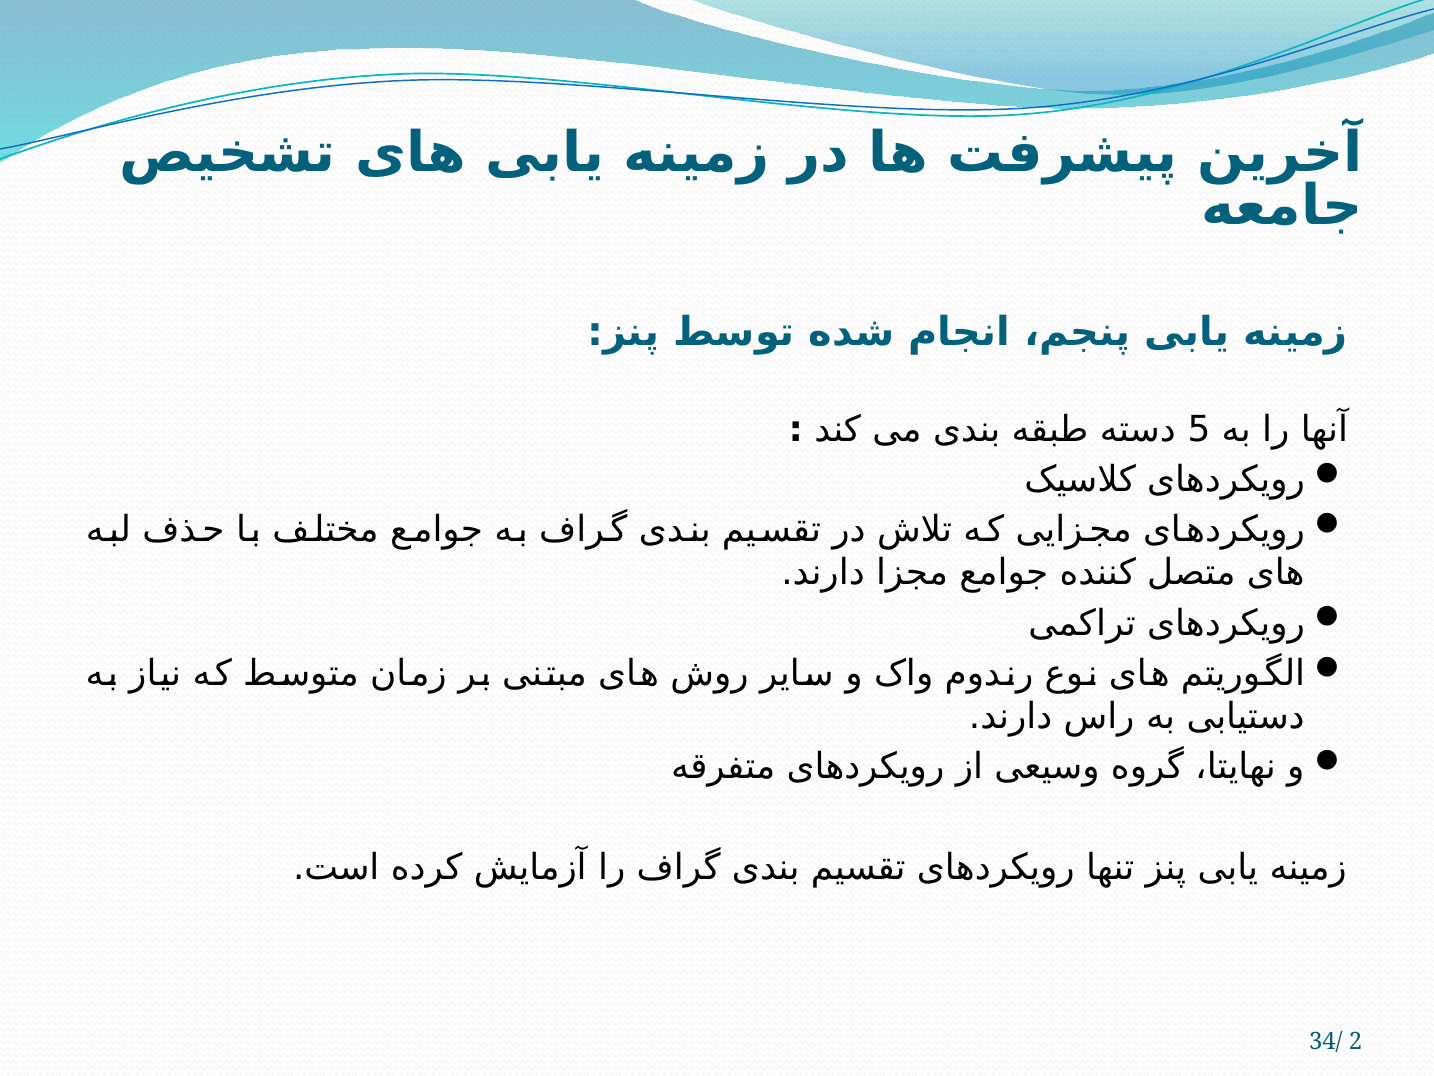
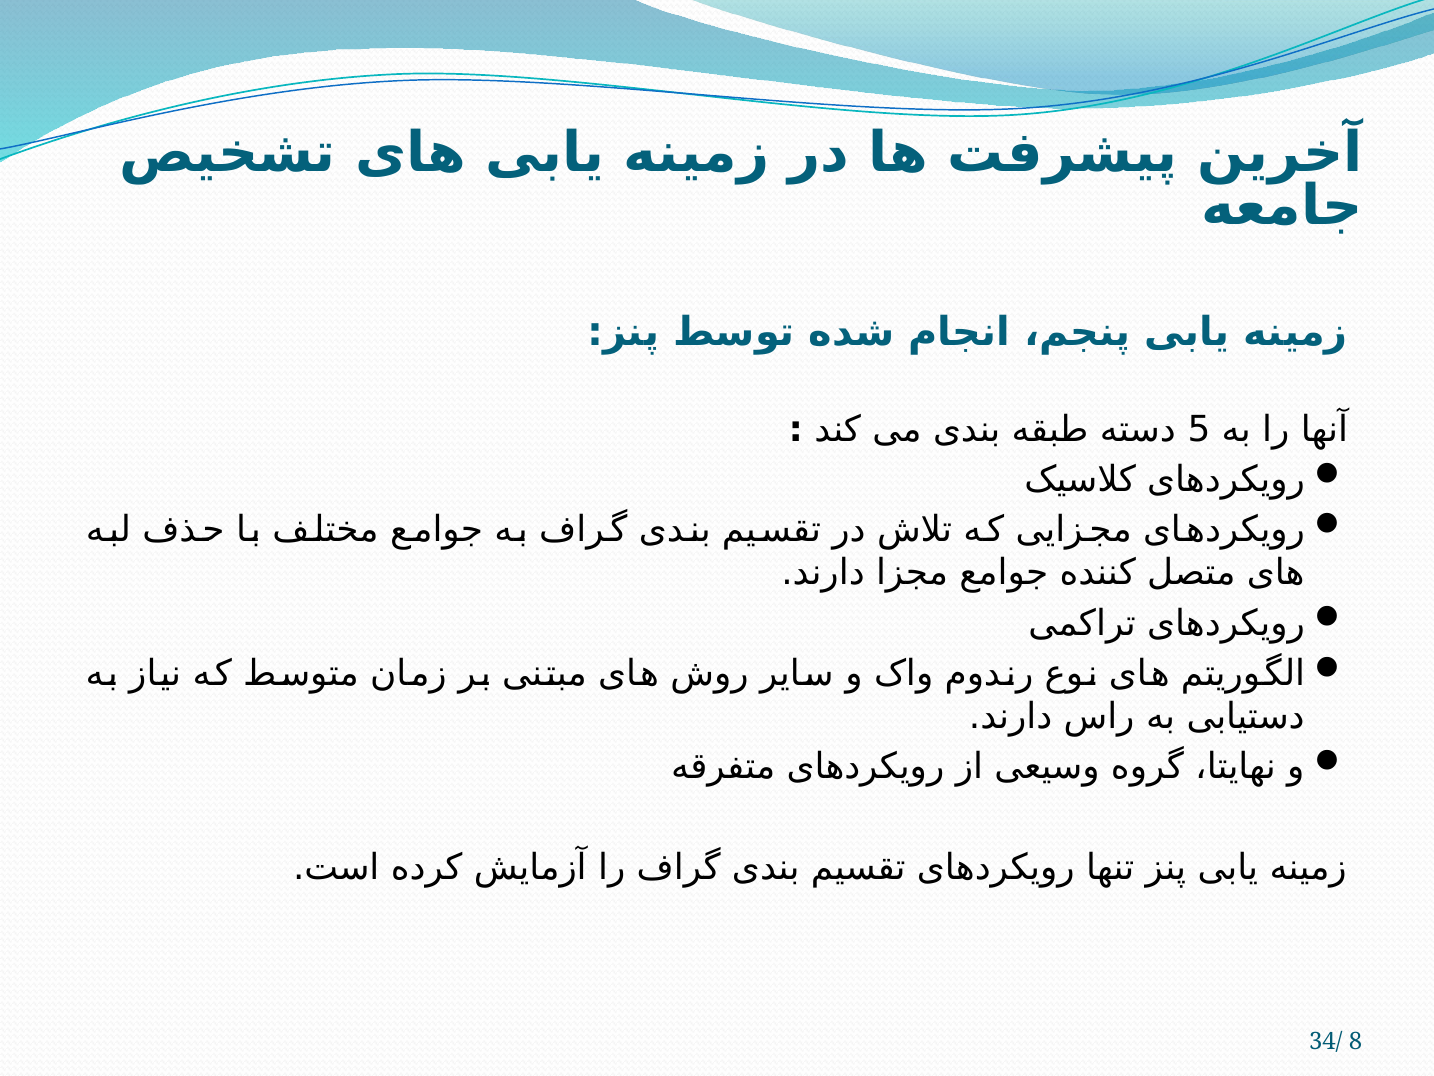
2: 2 -> 8 (1356, 1041)
